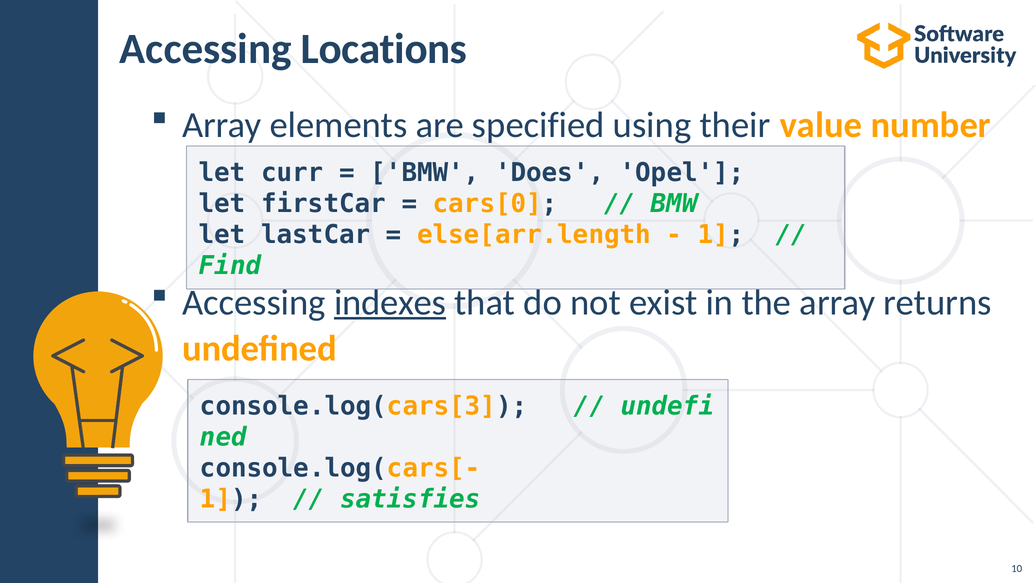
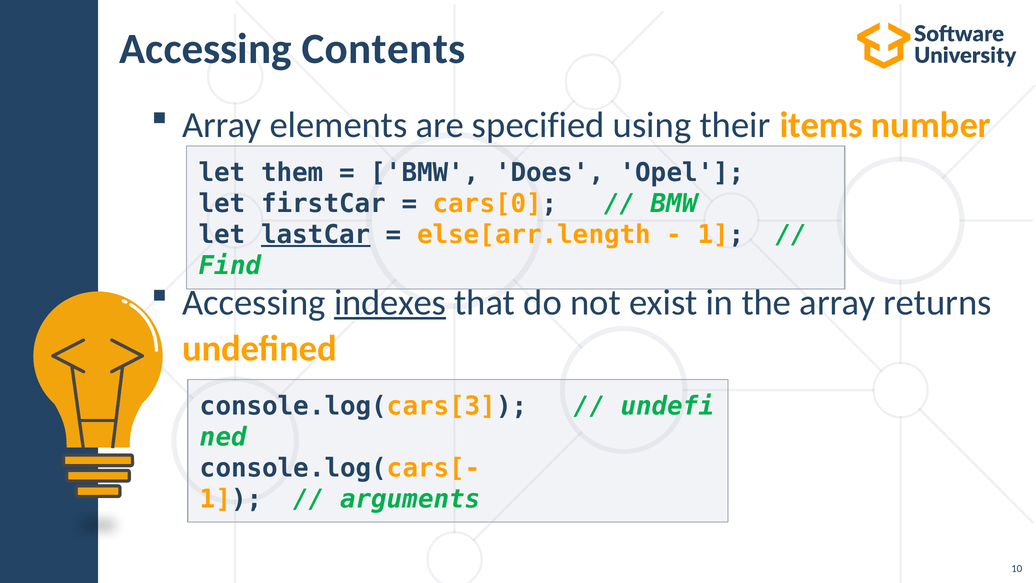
Locations: Locations -> Contents (384, 49)
value: value -> items (821, 125)
curr: curr -> them (292, 173)
lastCar underline: none -> present (316, 235)
satisfies: satisfies -> arguments (410, 499)
